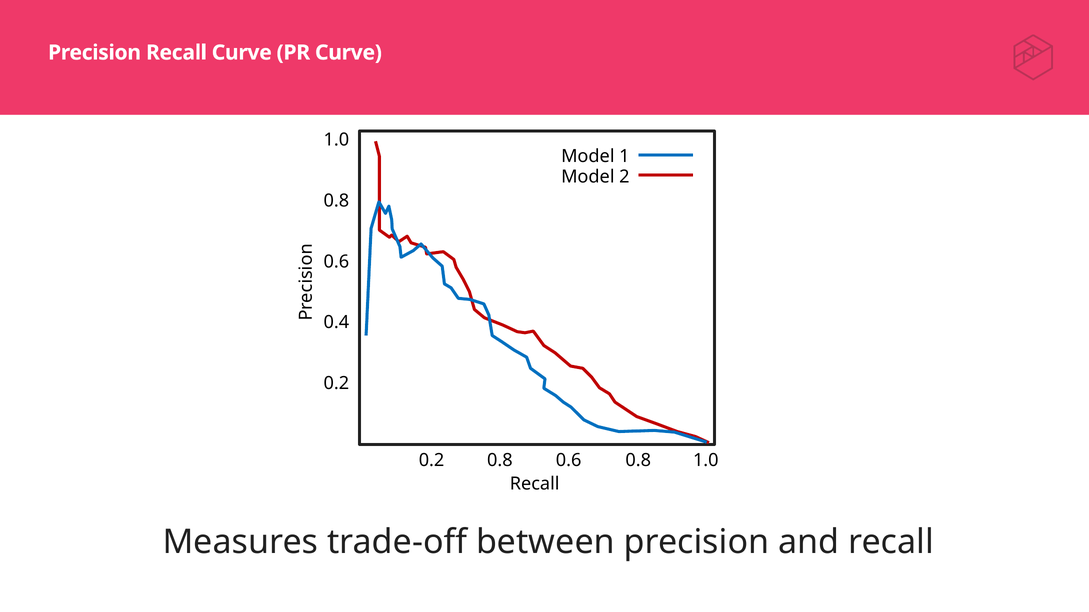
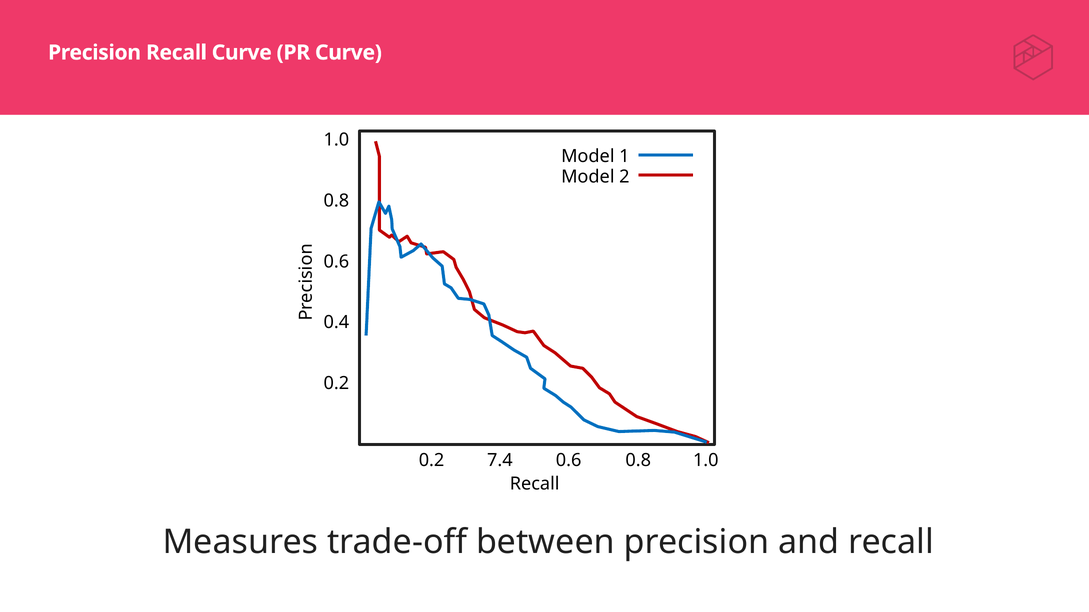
0.2 0.8: 0.8 -> 7.4 (500, 461)
